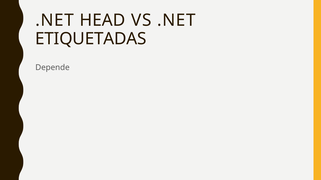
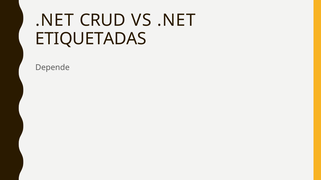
HEAD: HEAD -> CRUD (103, 20)
